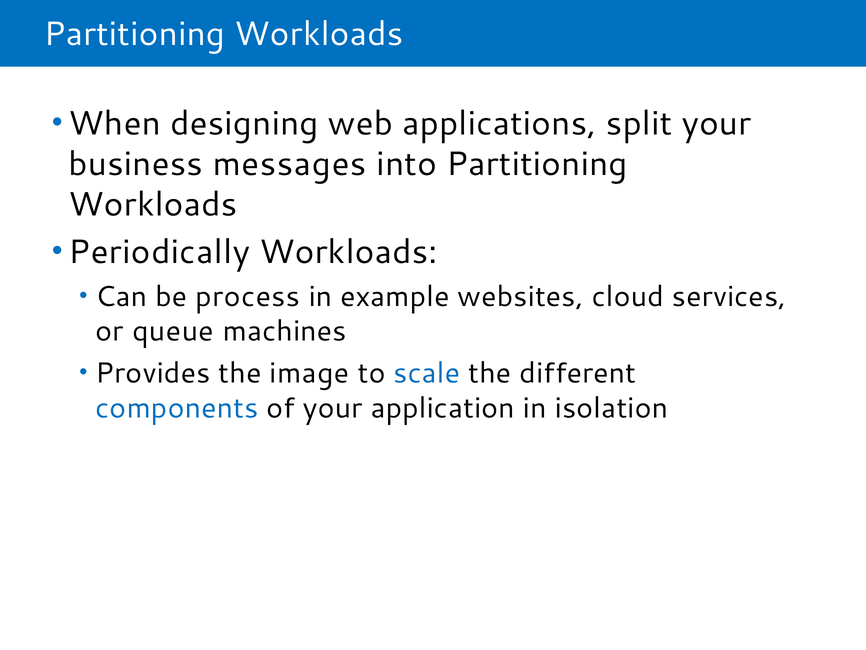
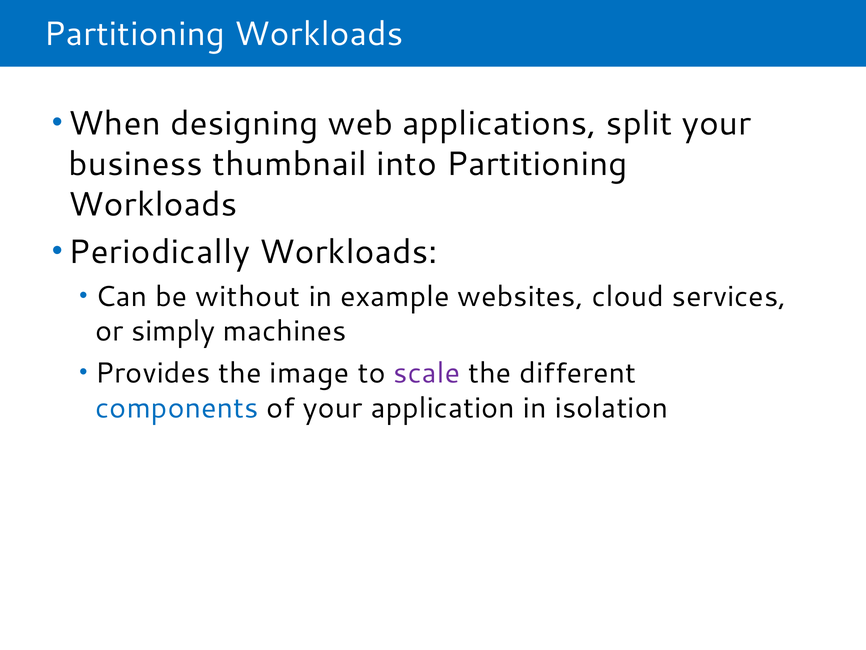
messages: messages -> thumbnail (290, 164)
process: process -> without (248, 297)
queue: queue -> simply (173, 331)
scale colour: blue -> purple (427, 373)
